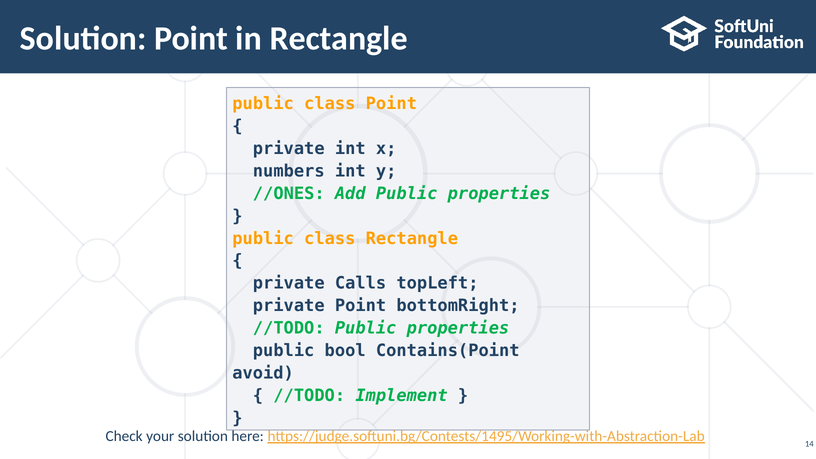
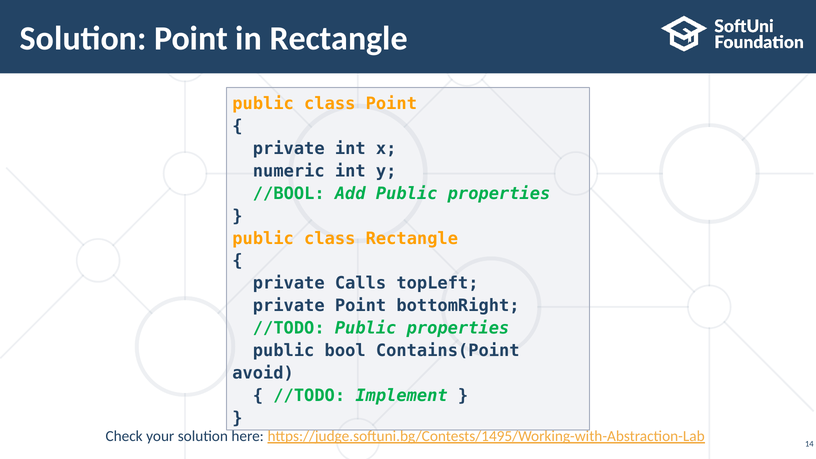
numbers: numbers -> numeric (289, 171)
//ONES: //ONES -> //BOOL (289, 194)
